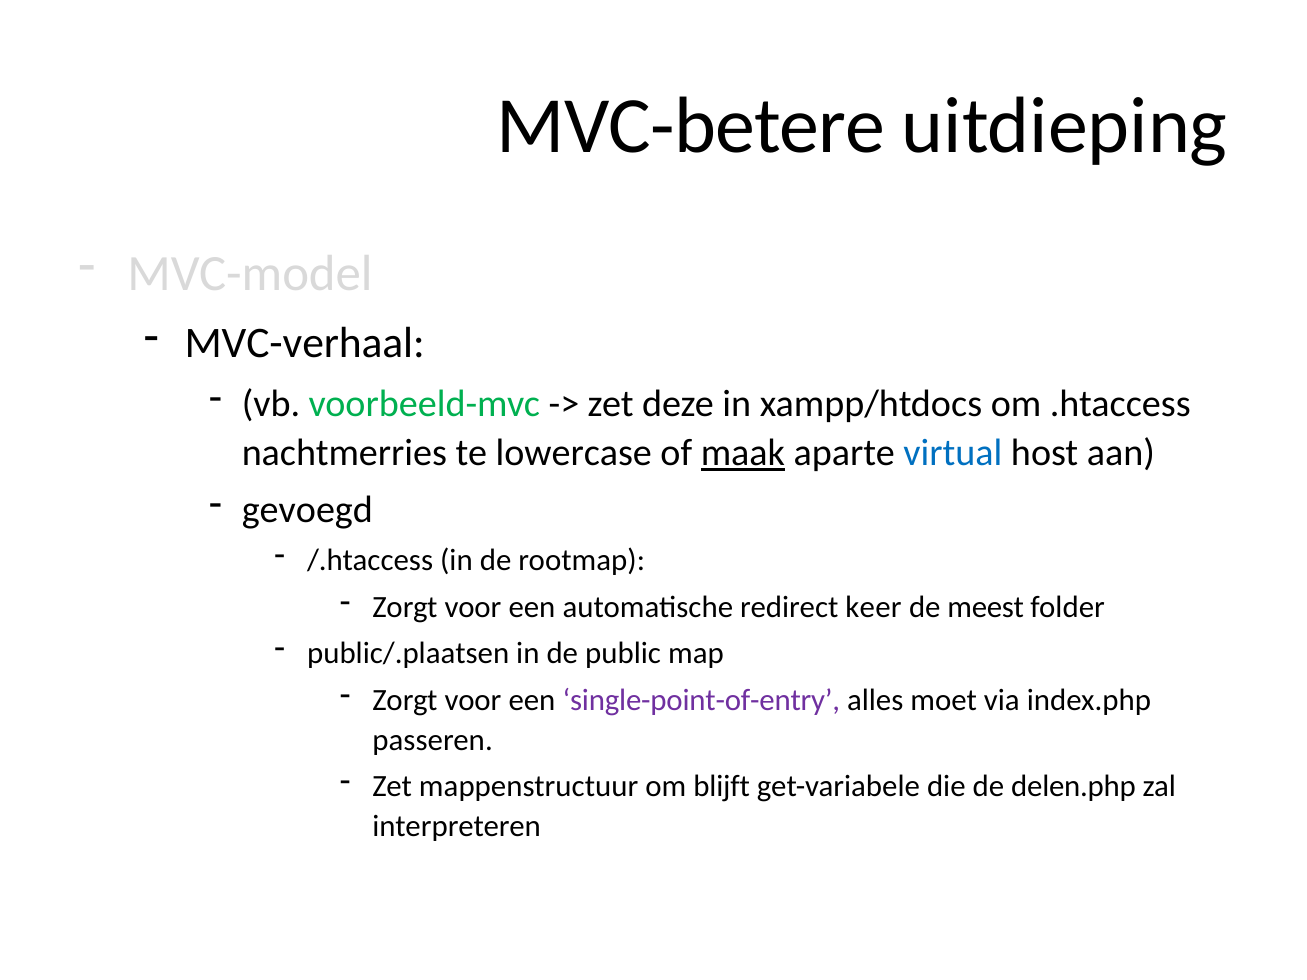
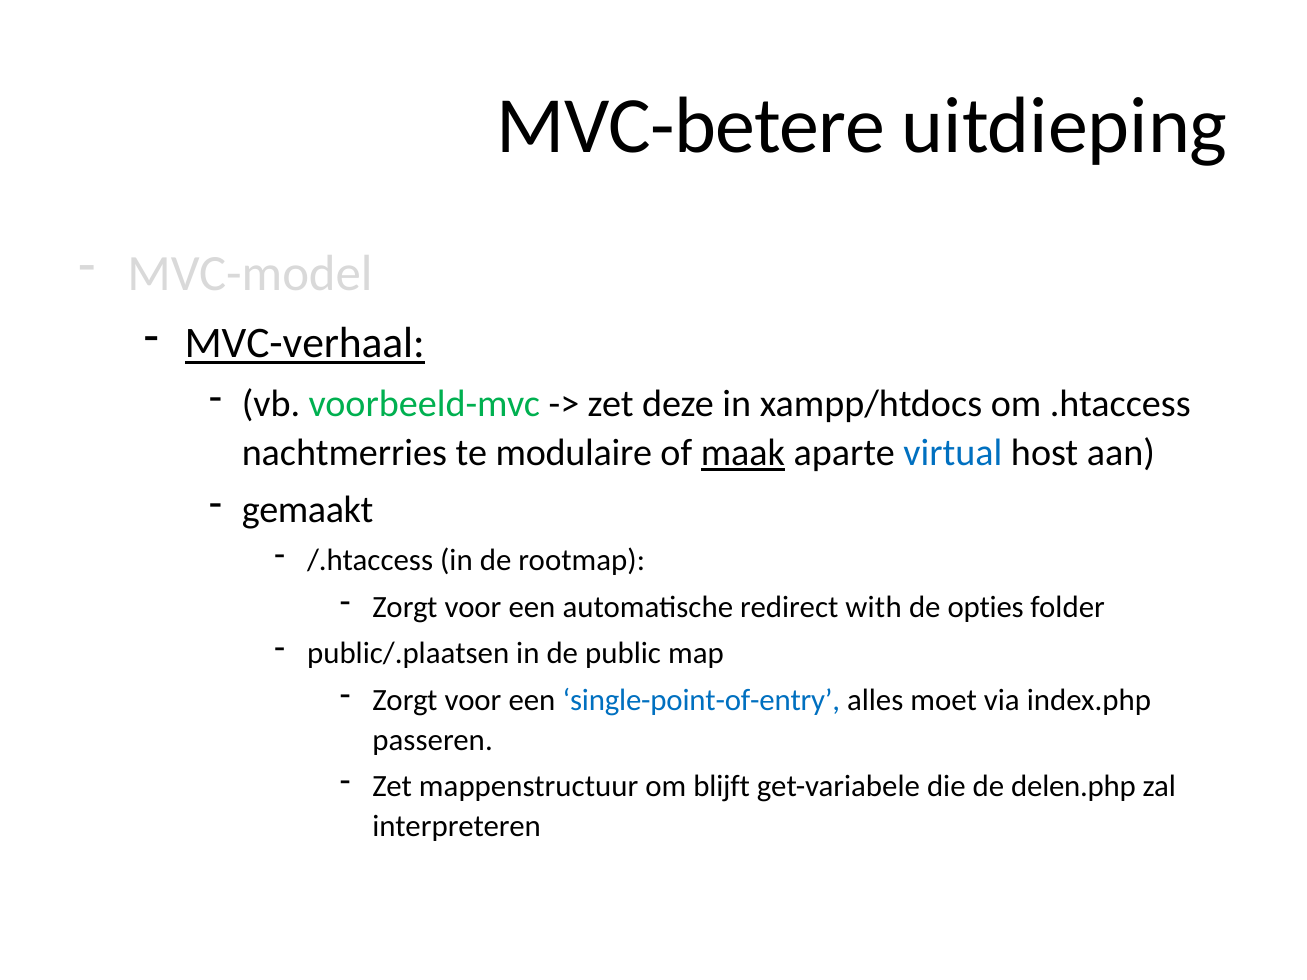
MVC-verhaal underline: none -> present (305, 344)
lowercase: lowercase -> modulaire (574, 453)
gevoegd: gevoegd -> gemaakt (308, 510)
keer: keer -> with (874, 607)
meest: meest -> opties (986, 607)
single-point-of-entry colour: purple -> blue (701, 700)
